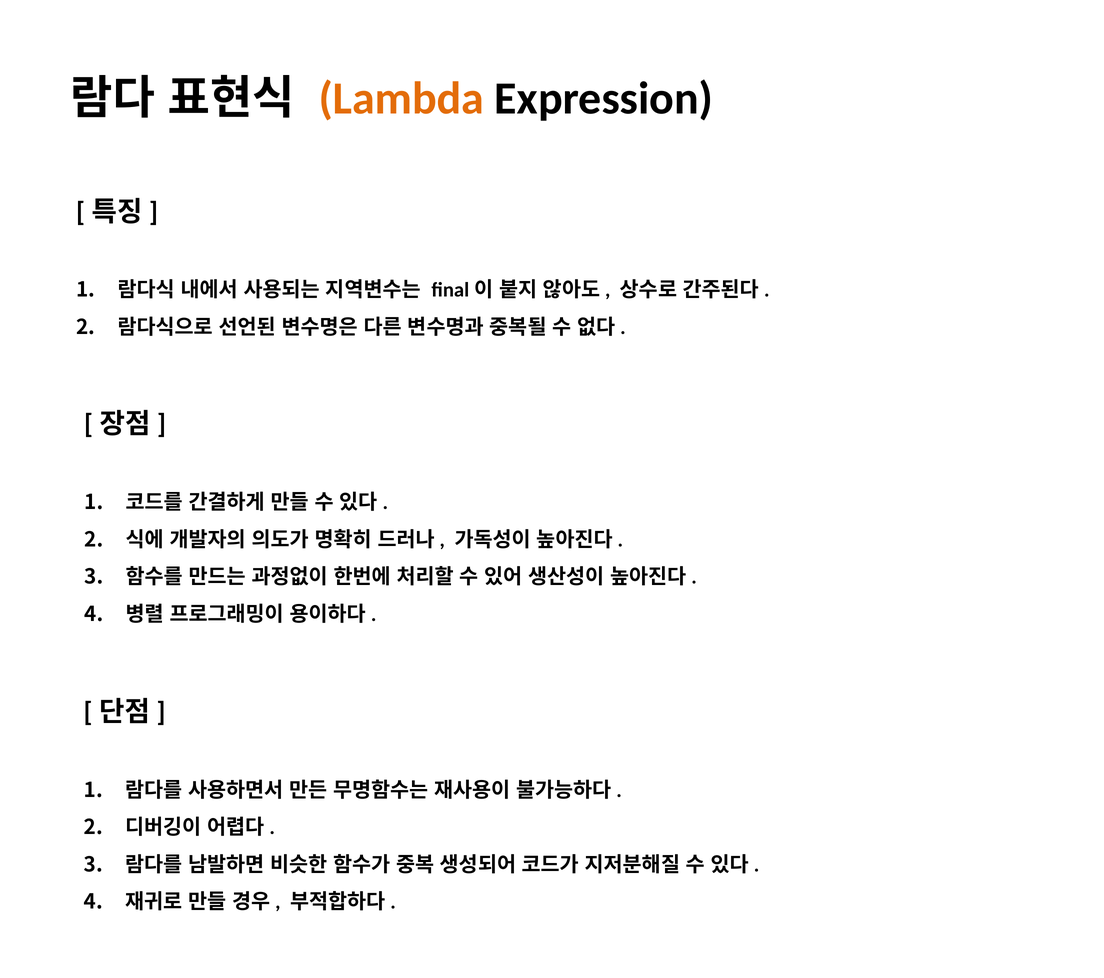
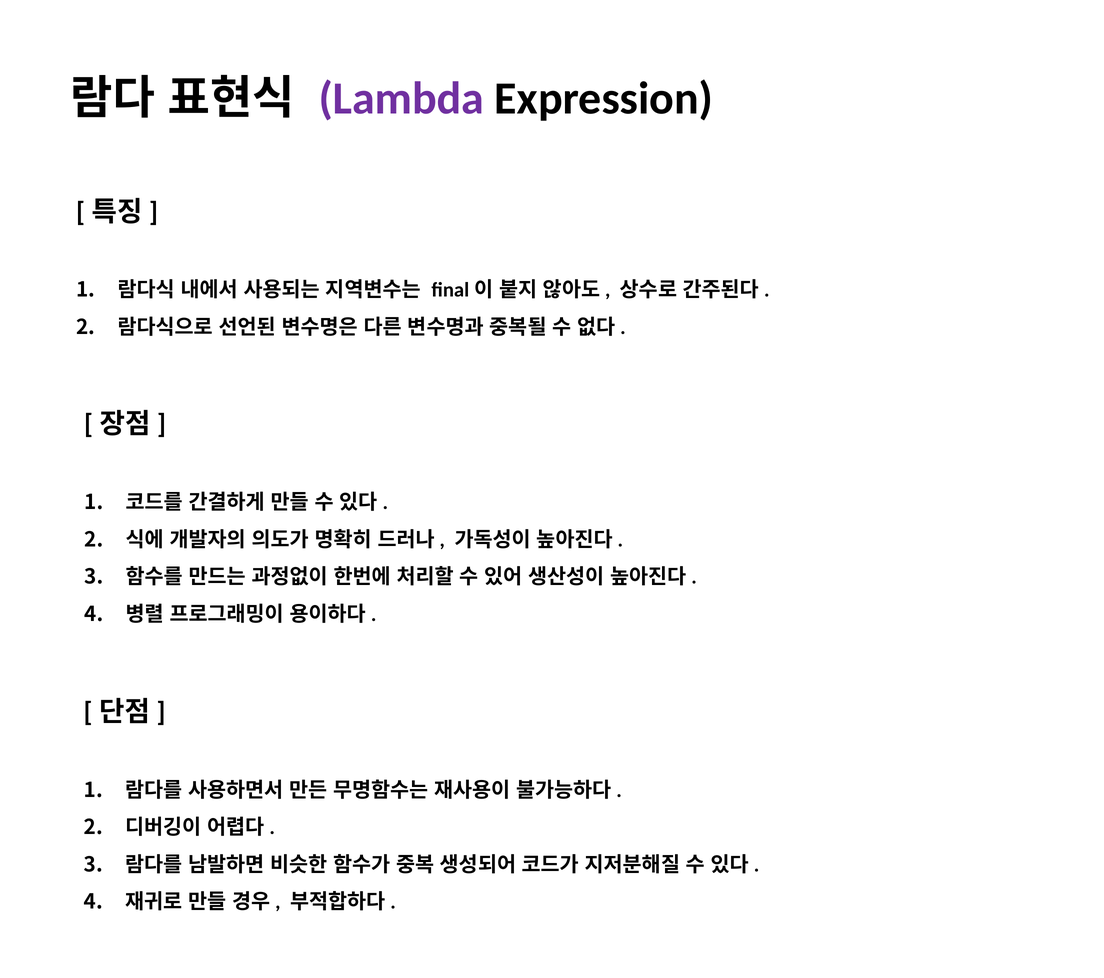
Lambda colour: orange -> purple (401, 99)
